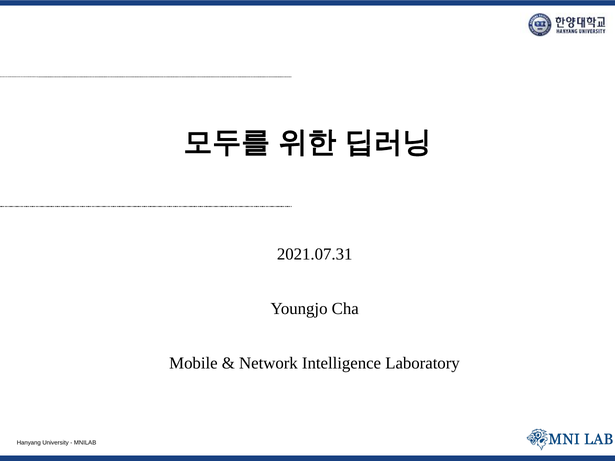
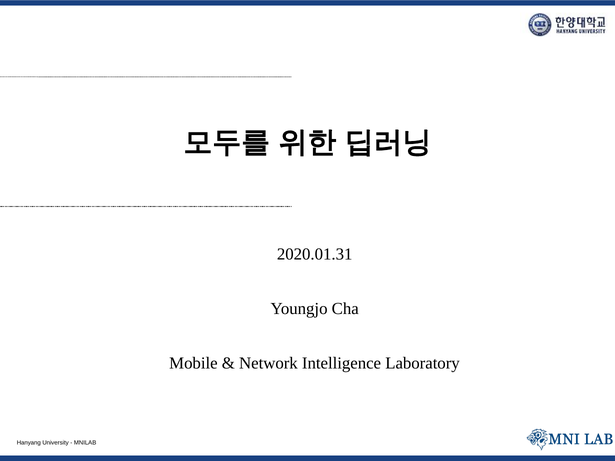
2021.07.31: 2021.07.31 -> 2020.01.31 (315, 255)
